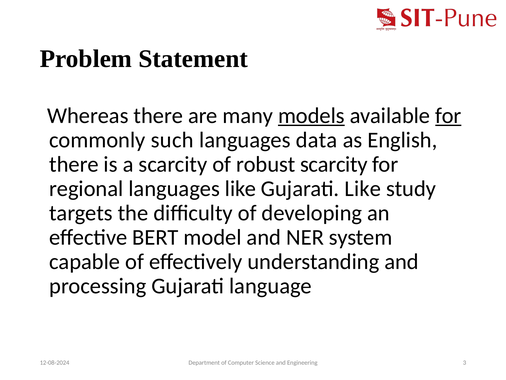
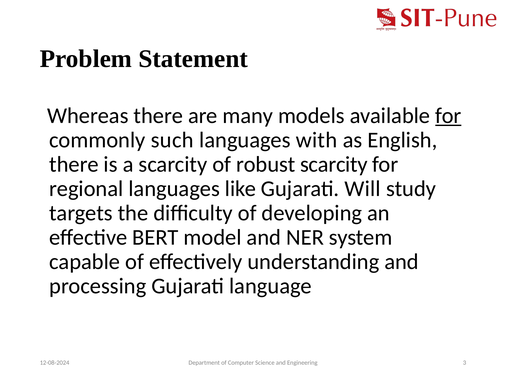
models underline: present -> none (311, 116)
data: data -> with (317, 140)
Gujarati Like: Like -> Will (363, 188)
